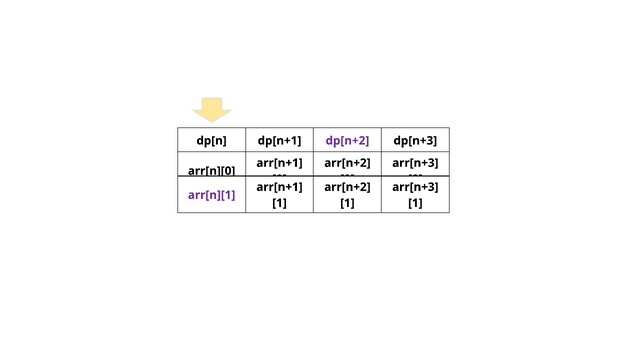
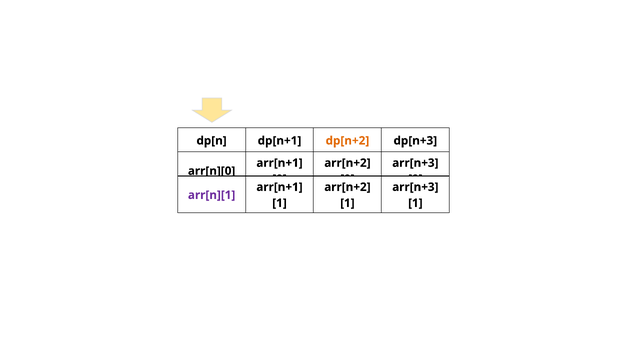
dp[n+2 colour: purple -> orange (347, 141)
